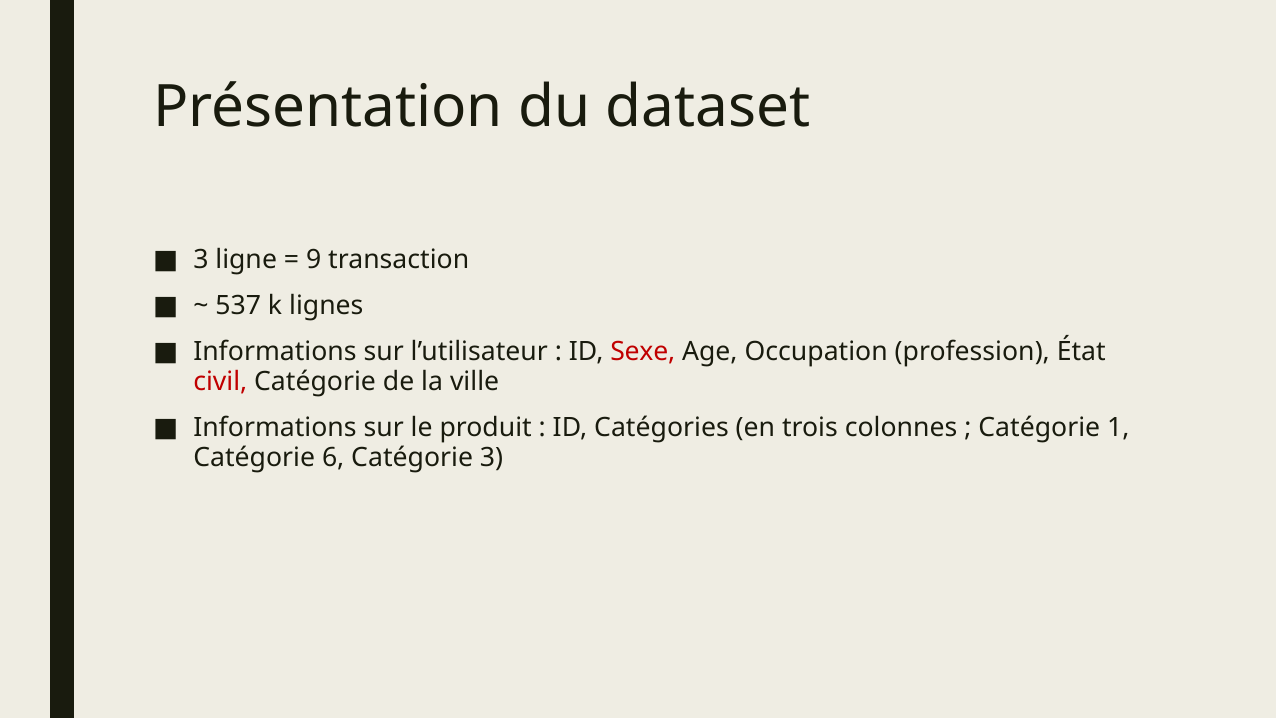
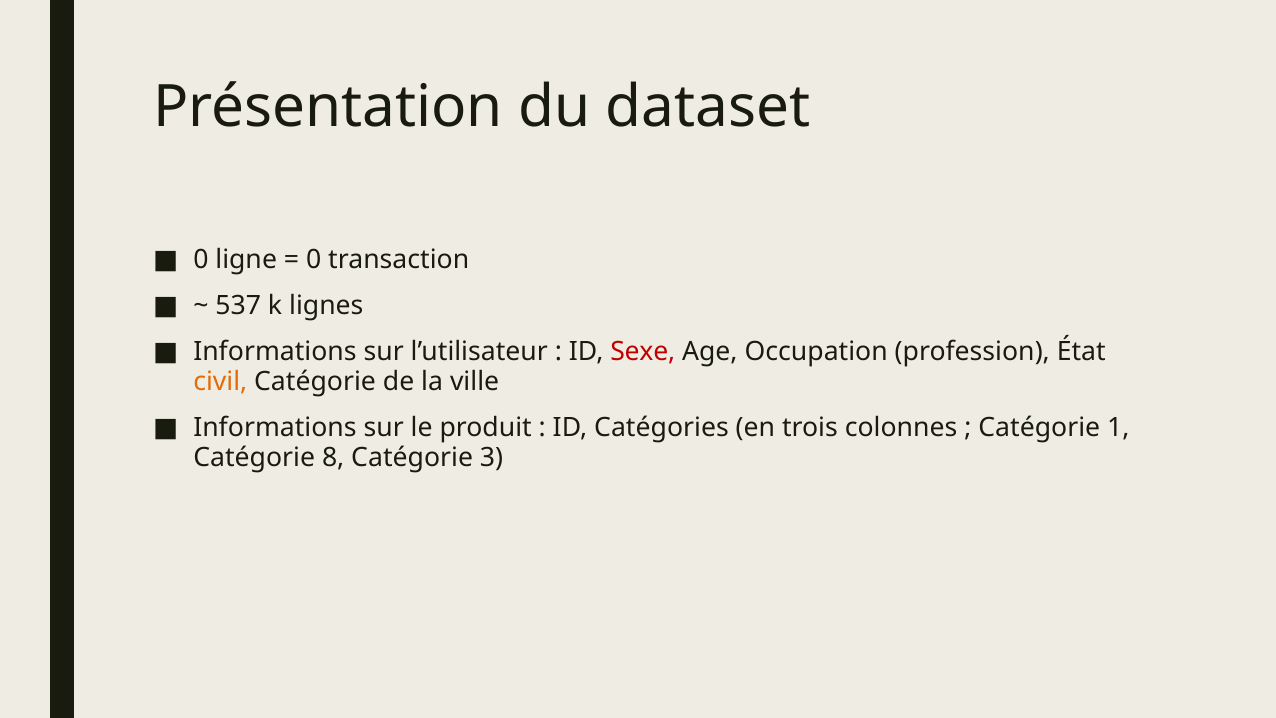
3: 3 -> 0 (201, 259)
9: 9 -> 0 (314, 259)
civil colour: red -> orange (220, 381)
6: 6 -> 8 (333, 457)
